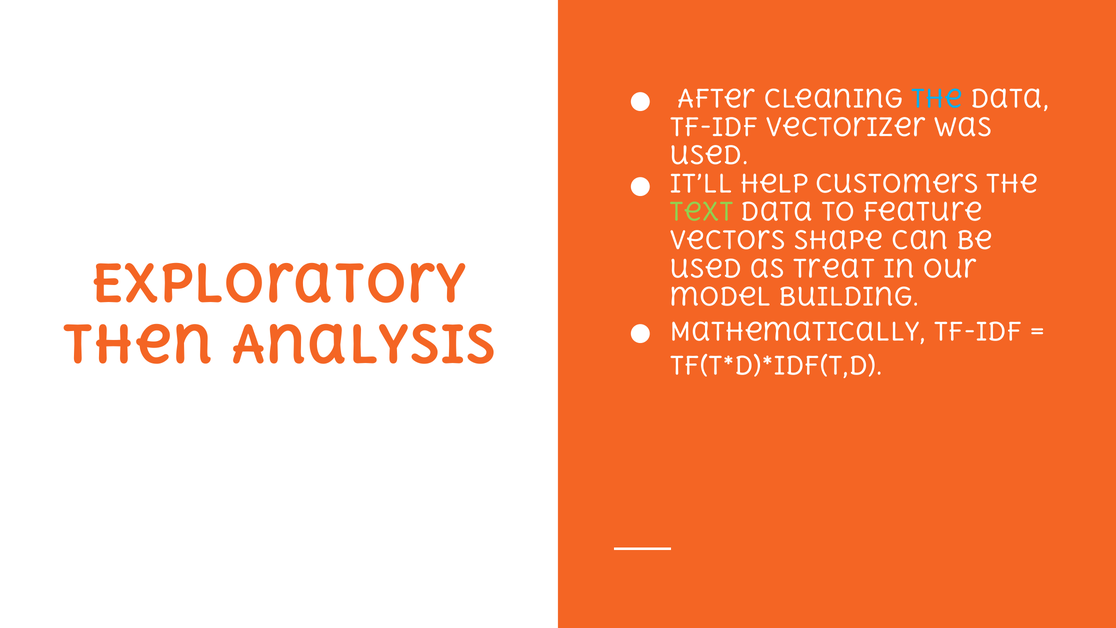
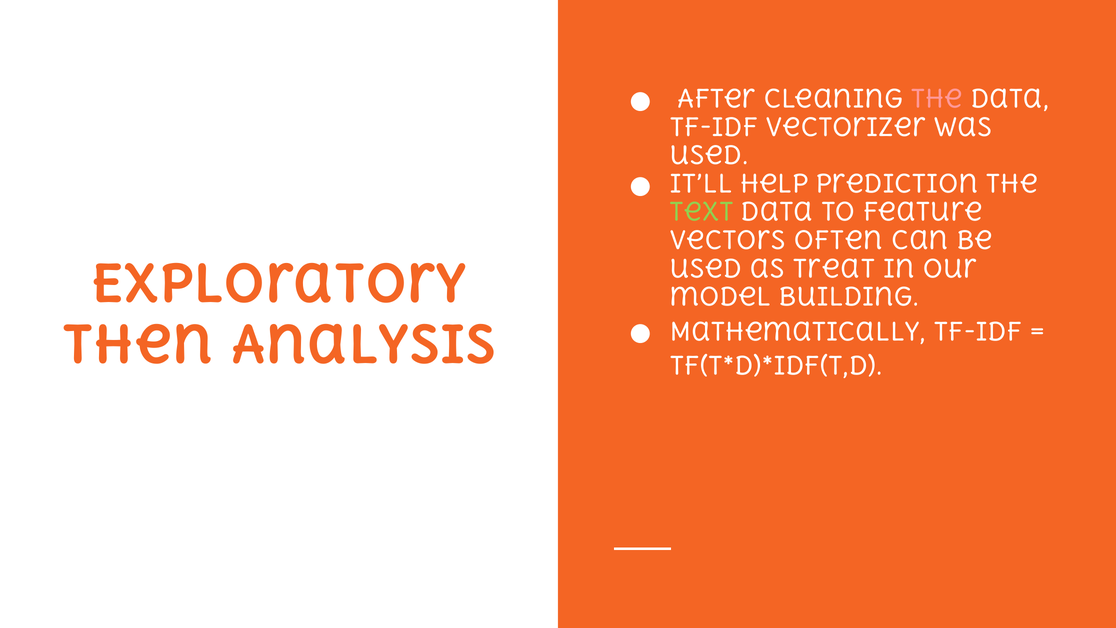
the colour: light blue -> pink (937, 100)
customers: customers -> prediction (897, 184)
shape: shape -> often (838, 241)
